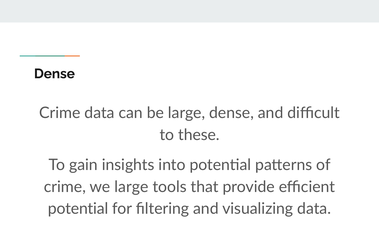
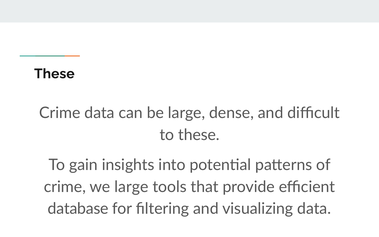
Dense: Dense -> These (54, 74)
potential: potential -> database (78, 208)
